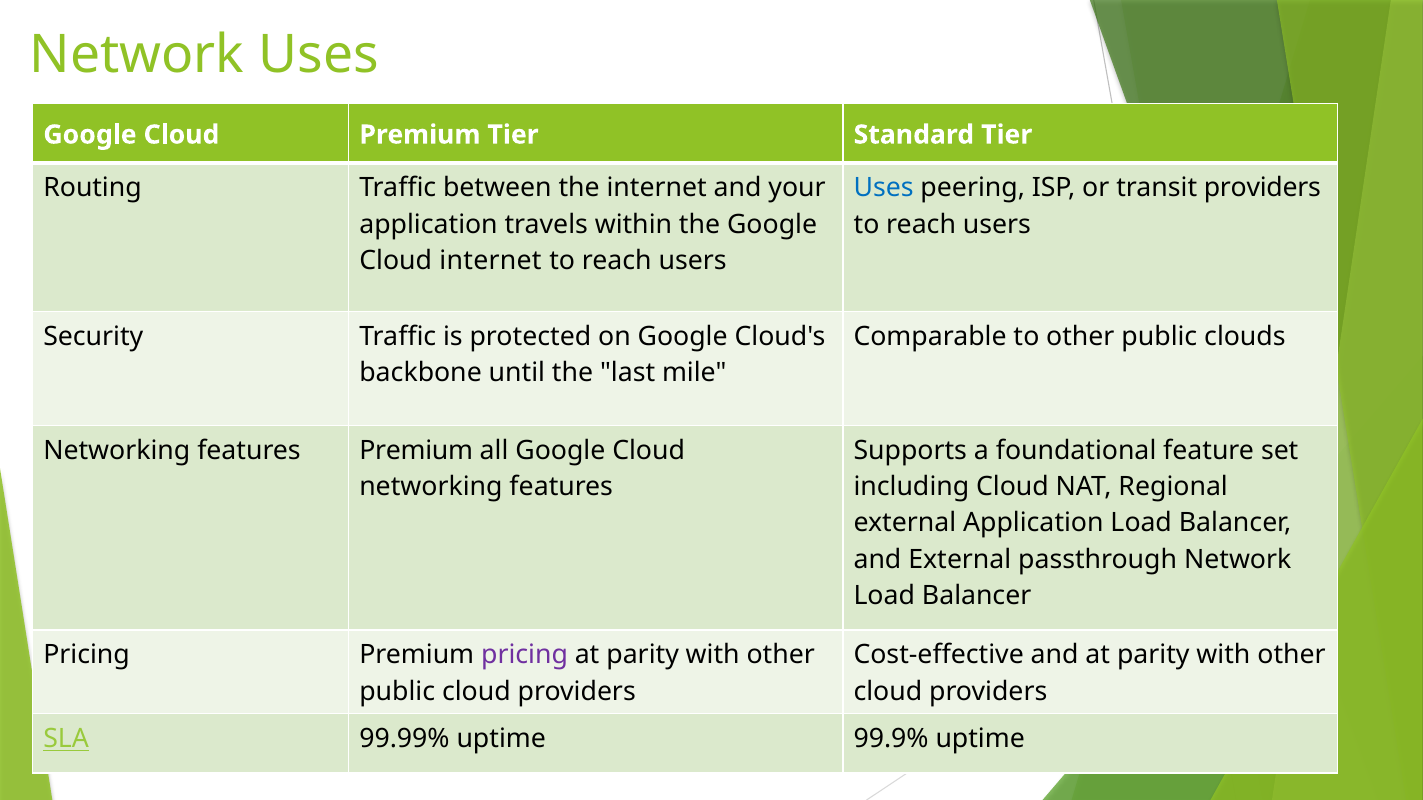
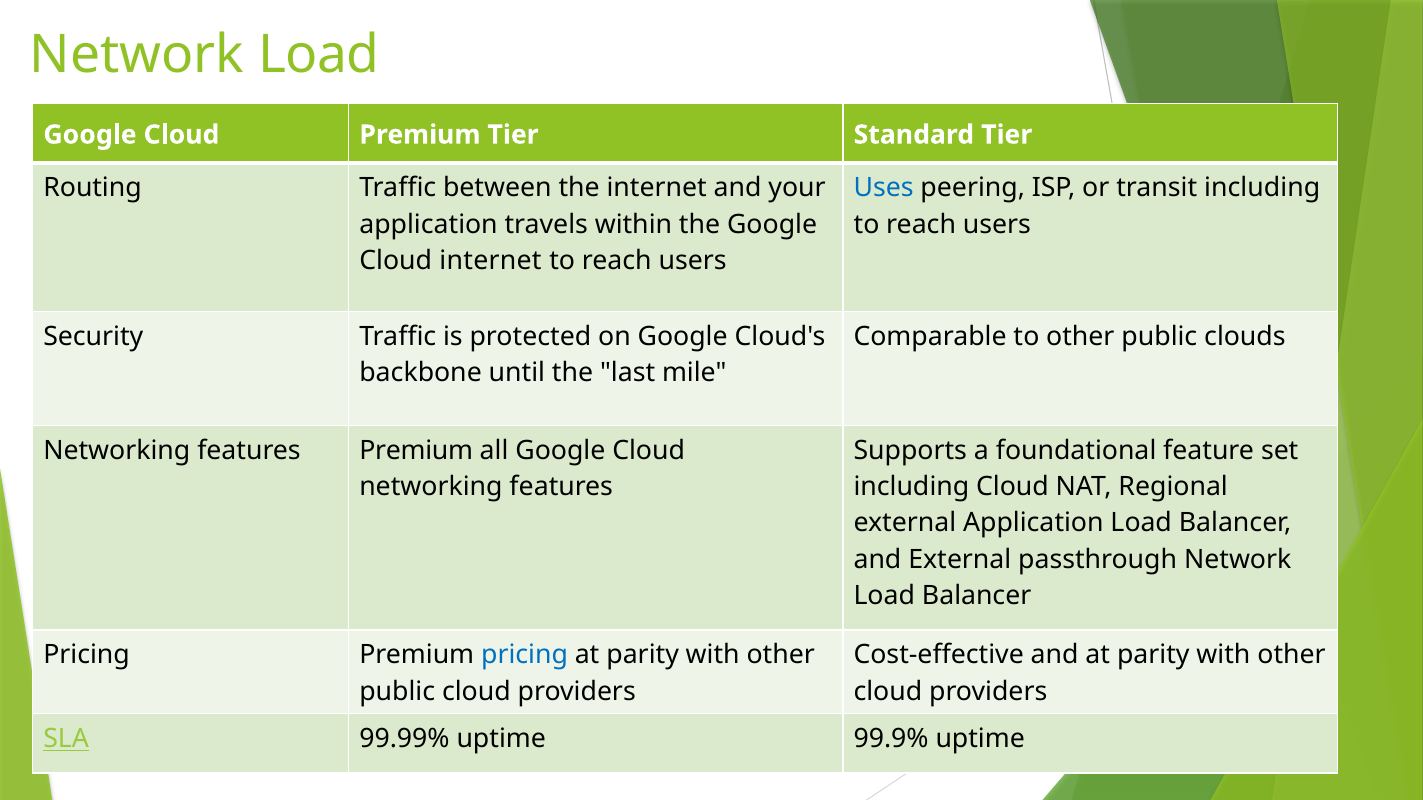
Uses: Uses -> Load (319, 55)
transit providers: providers -> including (1262, 188)
pricing colour: purple -> blue (525, 655)
